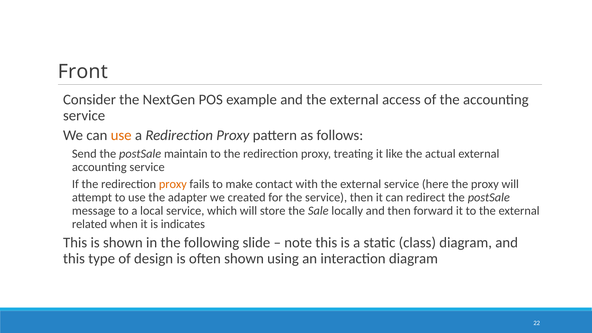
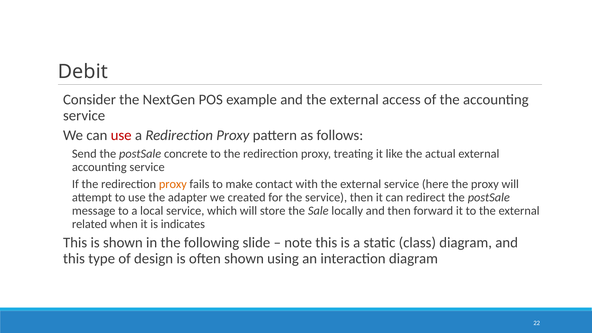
Front: Front -> Debit (83, 72)
use colour: orange -> red (121, 135)
maintain: maintain -> concrete (186, 154)
